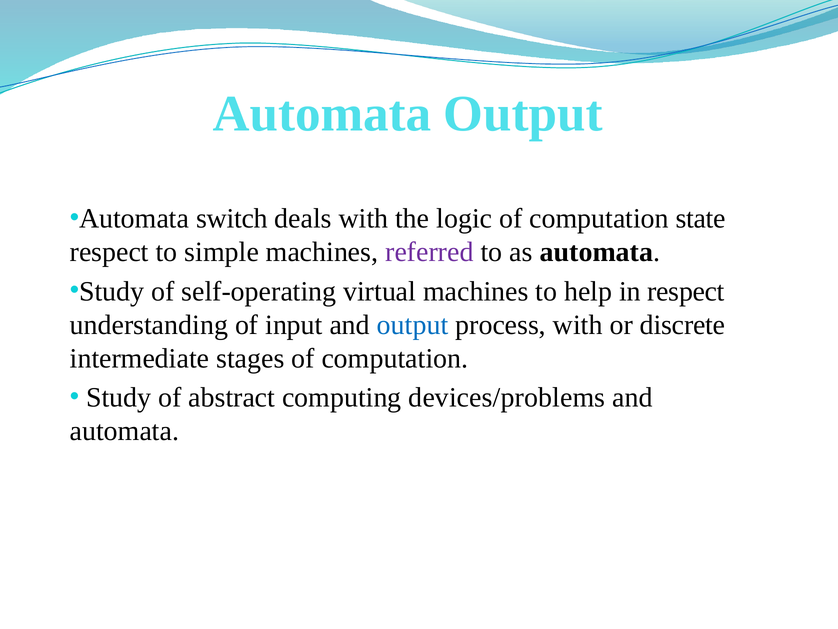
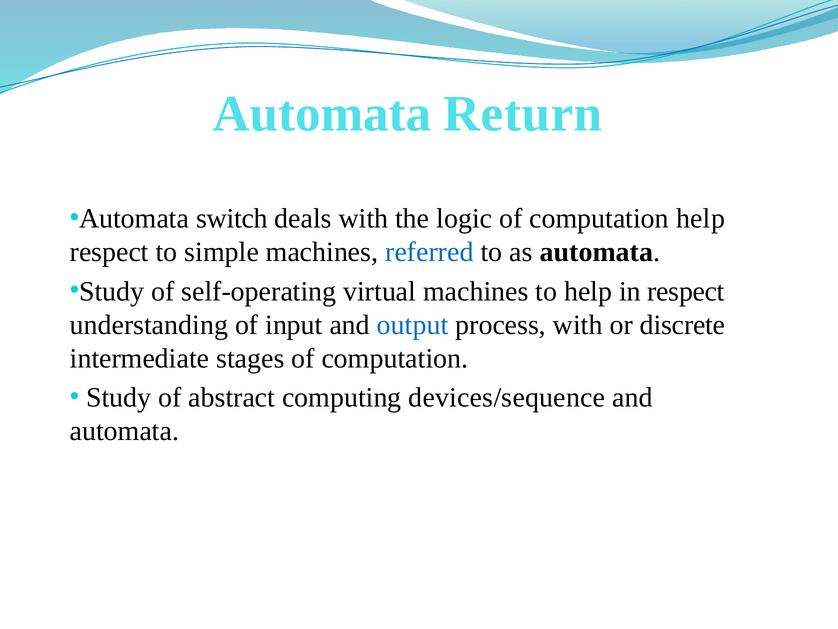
Automata Output: Output -> Return (523, 114)
computation state: state -> help (701, 218)
referred colour: purple -> blue (429, 252)
devices/problems: devices/problems -> devices/sequence (507, 397)
